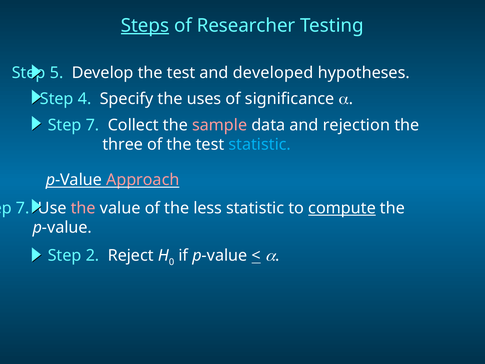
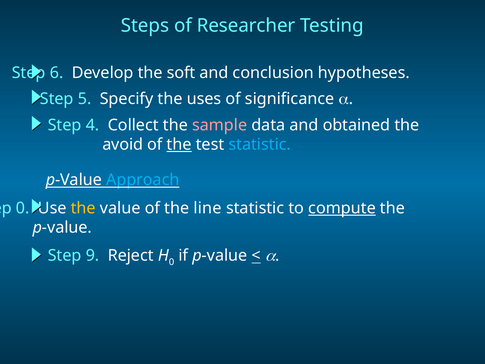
Steps underline: present -> none (145, 26)
5: 5 -> 6 (57, 73)
Develop the test: test -> soft (181, 73)
developed: developed -> conclusion (273, 73)
4: 4 -> 5 (85, 99)
7: 7 -> 4 (92, 125)
rejection: rejection -> obtained (356, 125)
three: three -> avoid (123, 145)
the underline: none -> present (179, 145)
Approach colour: pink -> light blue (143, 180)
7: 7 -> 0 (23, 208)
the colour: pink -> yellow (83, 208)
less: less -> line (208, 208)
2: 2 -> 9 (92, 255)
